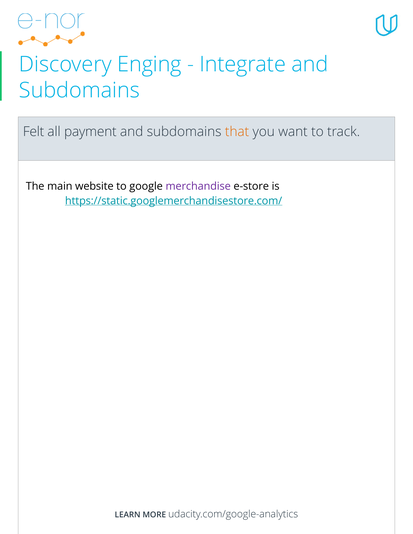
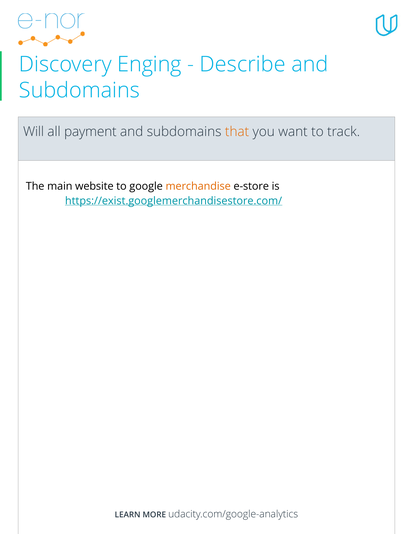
Integrate: Integrate -> Describe (243, 65)
Felt: Felt -> Will (34, 132)
merchandise colour: purple -> orange (198, 186)
https://static.googlemerchandisestore.com/: https://static.googlemerchandisestore.com/ -> https://exist.googlemerchandisestore.com/ (174, 201)
